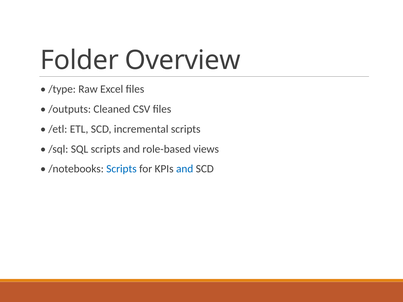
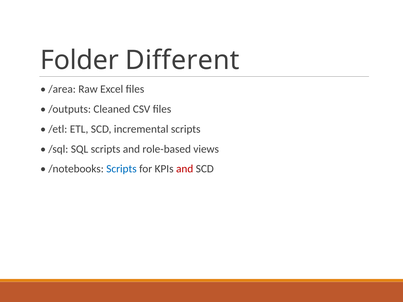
Overview: Overview -> Different (182, 60)
/type: /type -> /area (62, 89)
and colour: blue -> red (185, 169)
